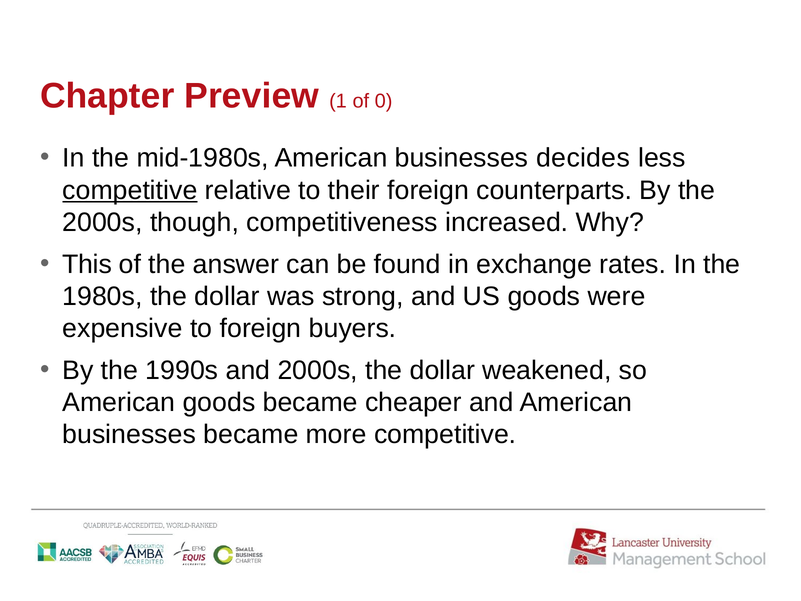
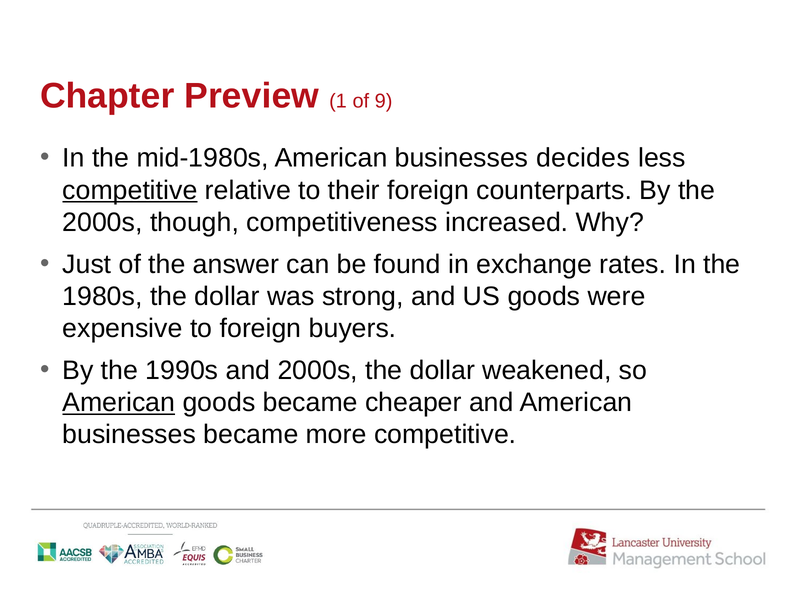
0: 0 -> 9 (384, 101)
This: This -> Just (87, 264)
American underline: none -> present (119, 402)
